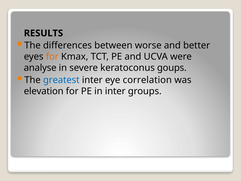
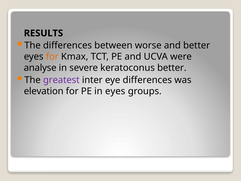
keratoconus goups: goups -> better (172, 68)
greatest colour: blue -> purple (61, 80)
eye correlation: correlation -> differences (147, 80)
in inter: inter -> eyes (115, 91)
